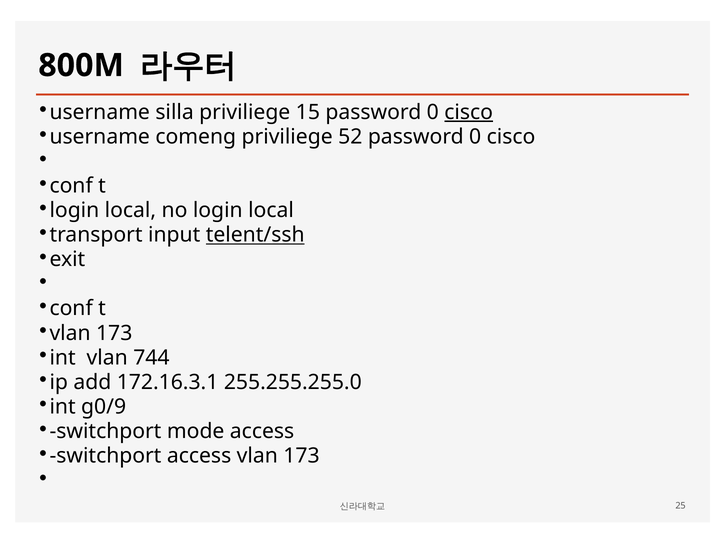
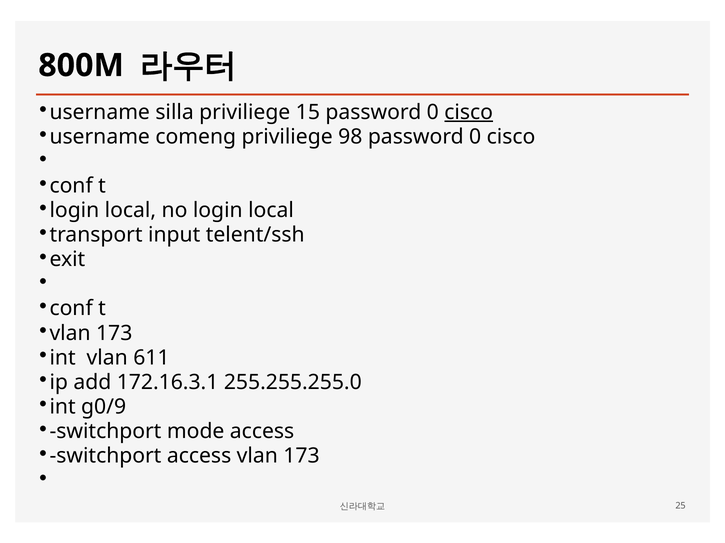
52: 52 -> 98 (350, 137)
telent/ssh underline: present -> none (255, 235)
744: 744 -> 611 (151, 358)
